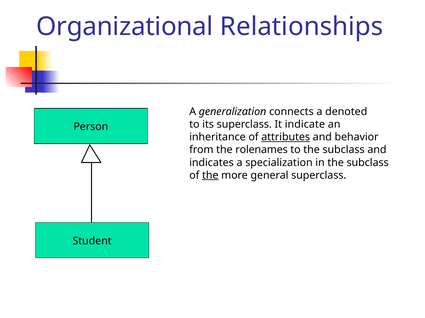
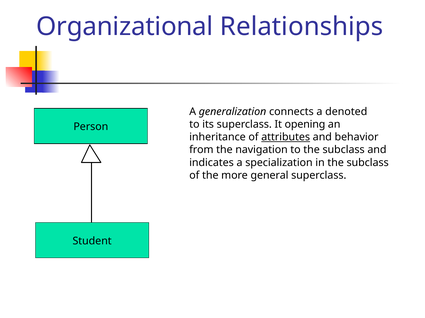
indicate: indicate -> opening (305, 125)
rolenames: rolenames -> navigation (262, 150)
the underline: present -> none (210, 176)
